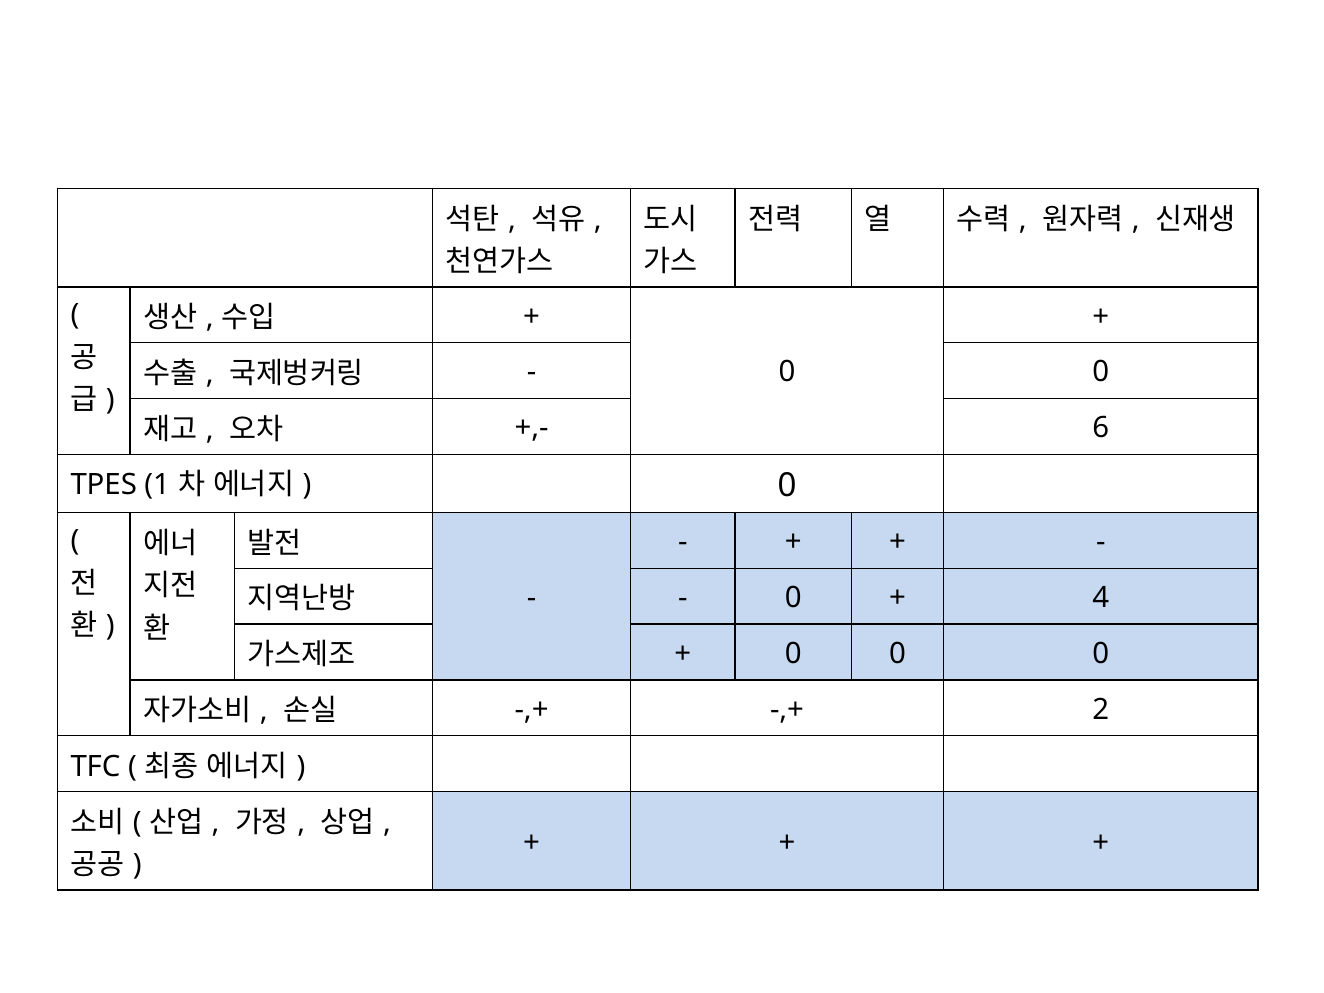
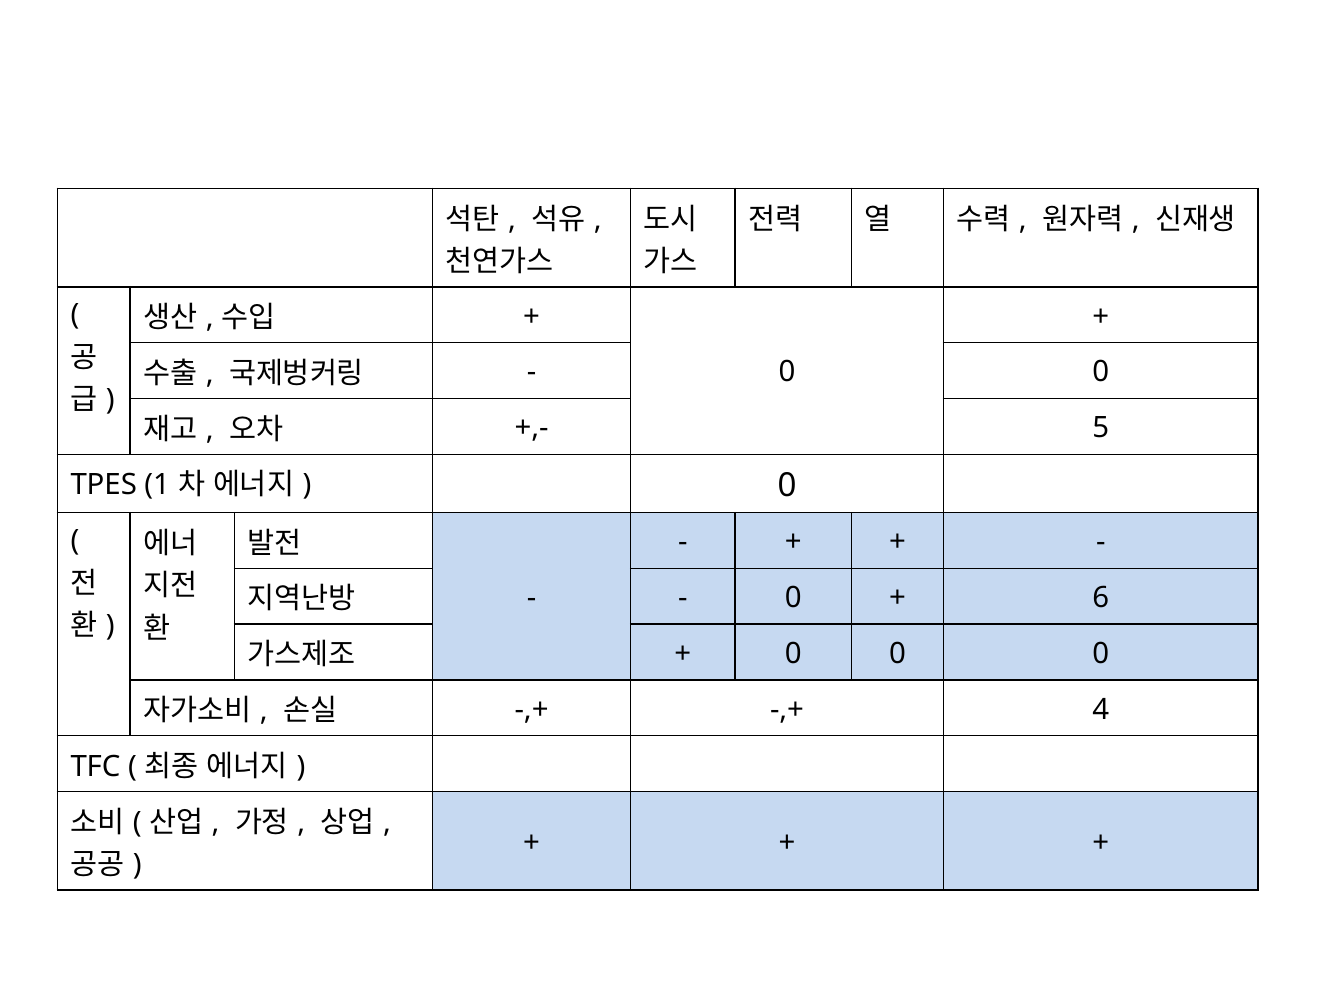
6: 6 -> 5 (1101, 428)
4: 4 -> 6 (1101, 598)
2: 2 -> 4 (1101, 709)
